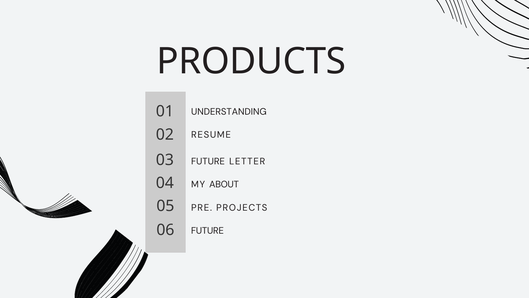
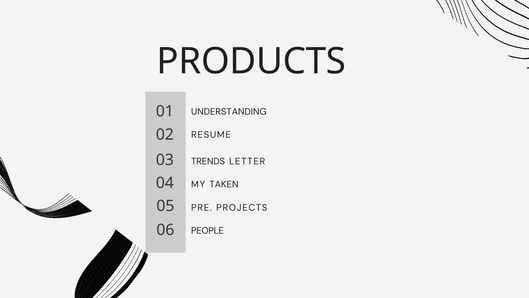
FUTURE: FUTURE -> TRENDS (208, 161)
ABOUT: ABOUT -> TAKEN (224, 184)
FUTURE: FUTURE -> PEOPLE (207, 230)
